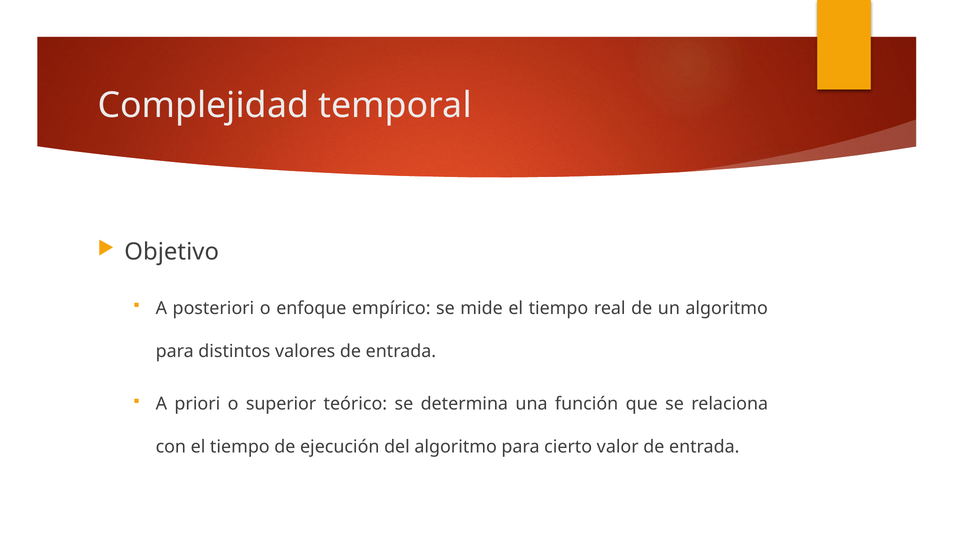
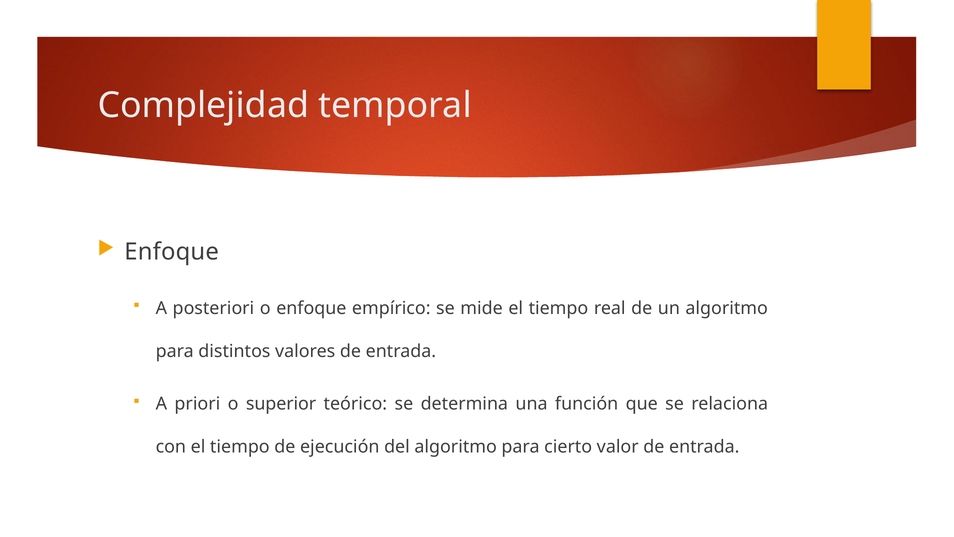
Objetivo: Objetivo -> Enfoque (172, 252)
